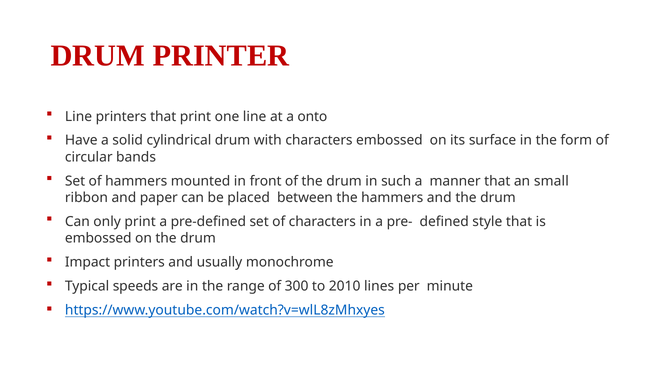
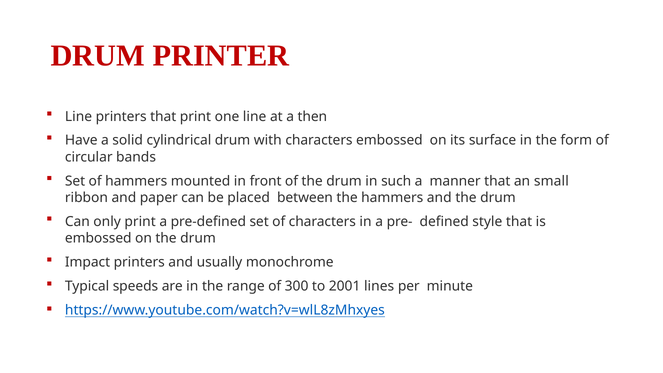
onto: onto -> then (312, 117)
2010: 2010 -> 2001 (345, 286)
